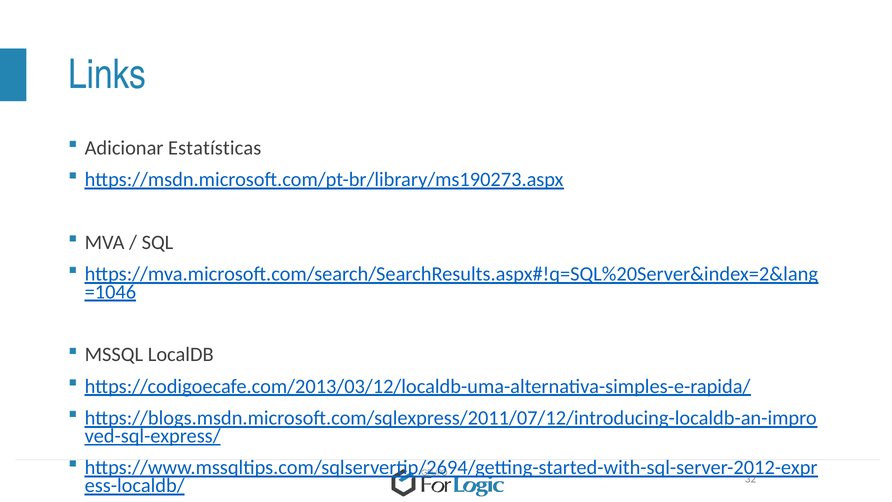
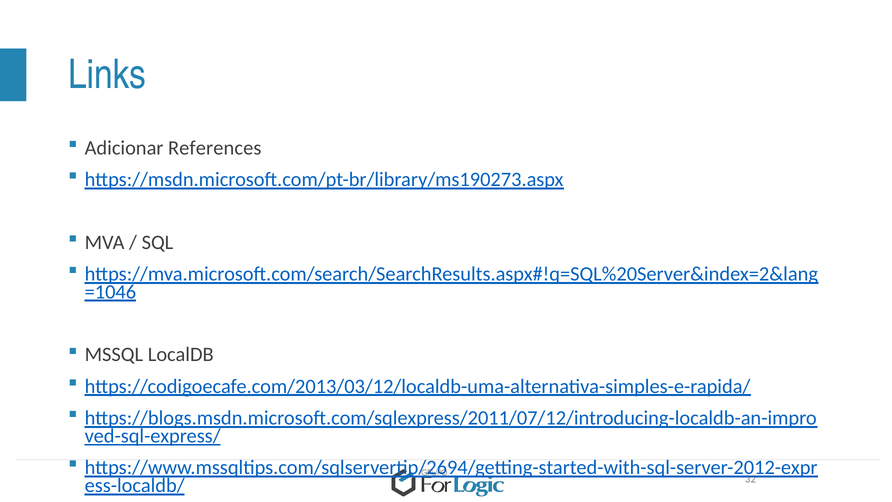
Estatísticas: Estatísticas -> References (215, 148)
